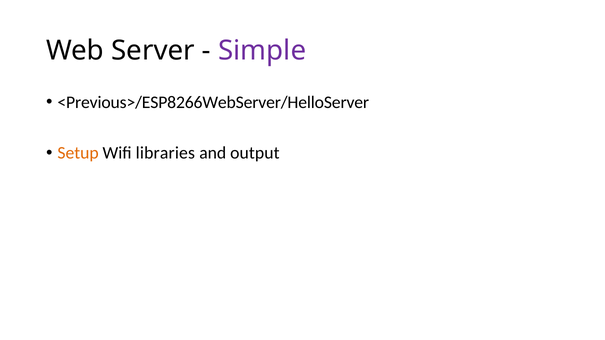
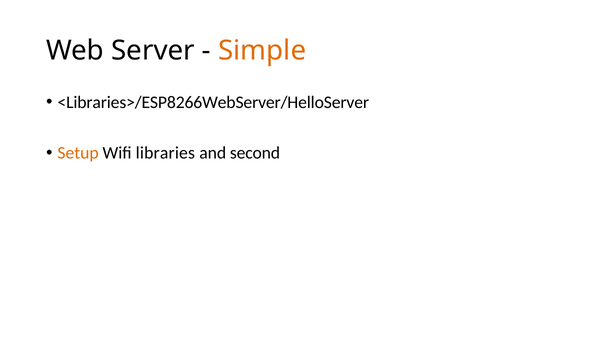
Simple colour: purple -> orange (262, 51)
<Previous>/ESP8266WebServer/HelloServer: <Previous>/ESP8266WebServer/HelloServer -> <Libraries>/ESP8266WebServer/HelloServer (213, 102)
output: output -> second (255, 153)
